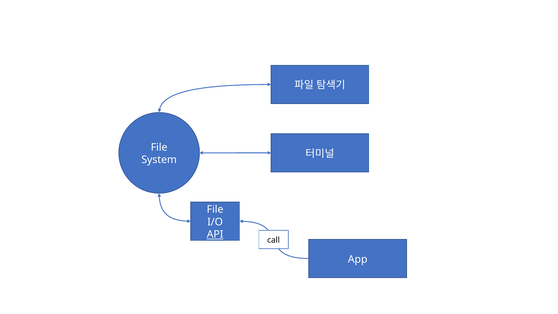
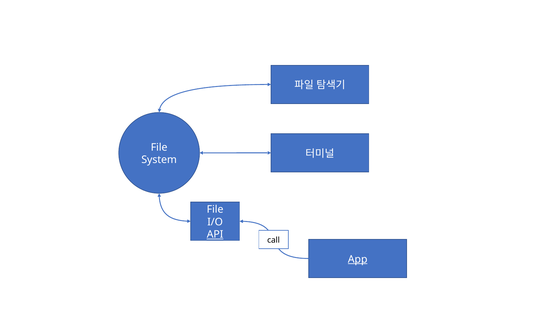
App underline: none -> present (358, 259)
